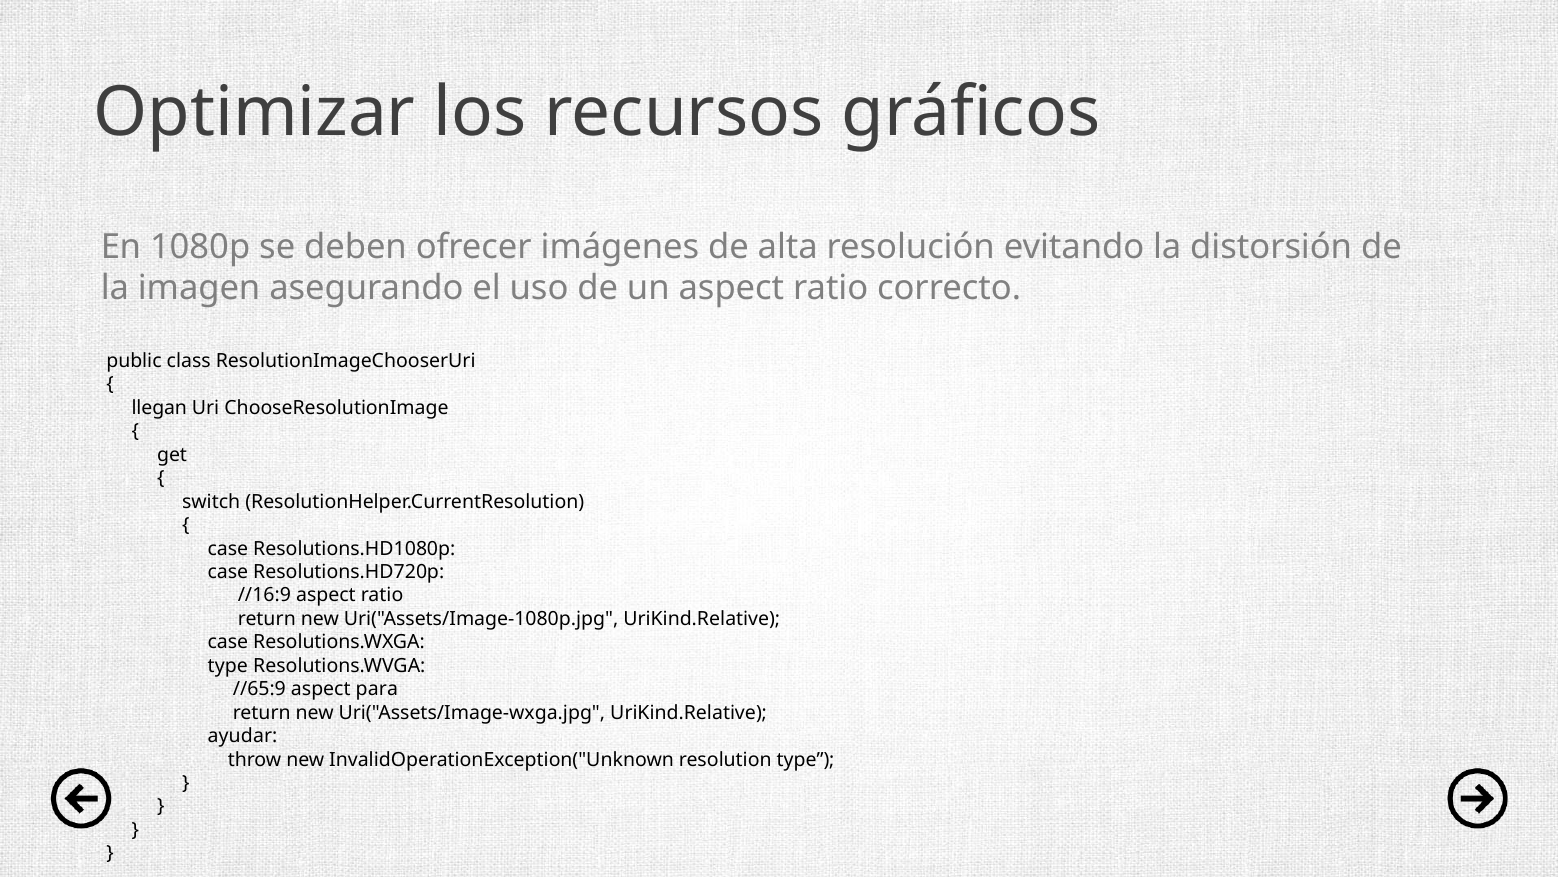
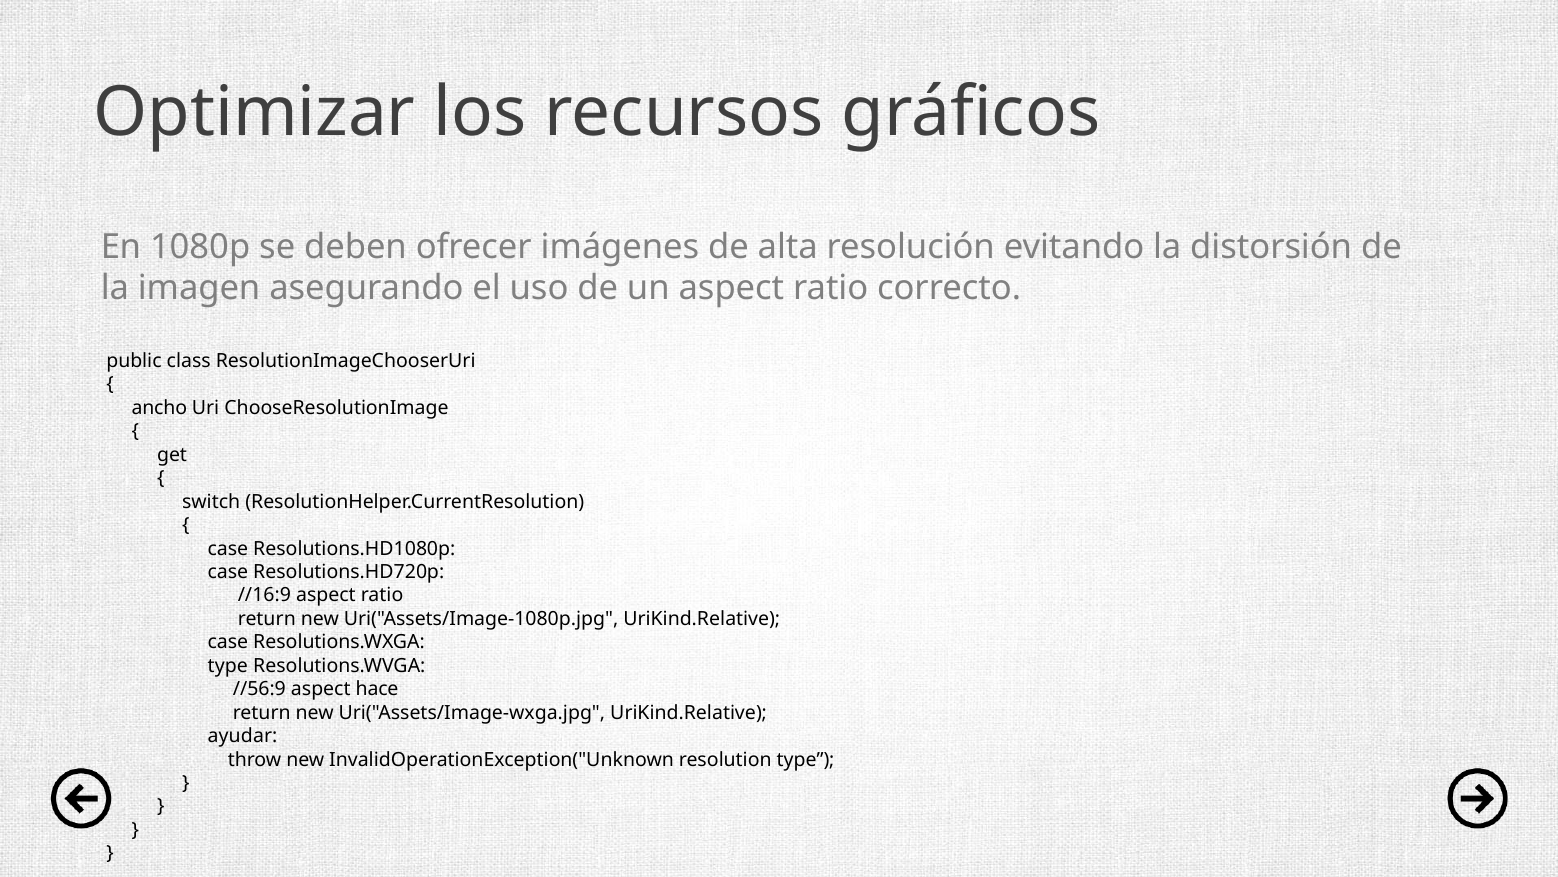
llegan: llegan -> ancho (159, 408)
//65:9: //65:9 -> //56:9 (259, 689)
para: para -> hace (377, 689)
